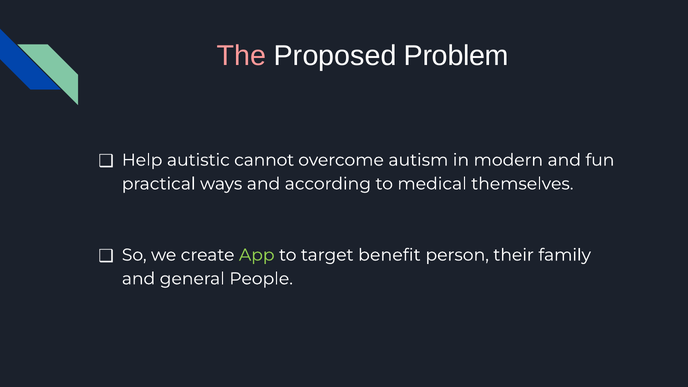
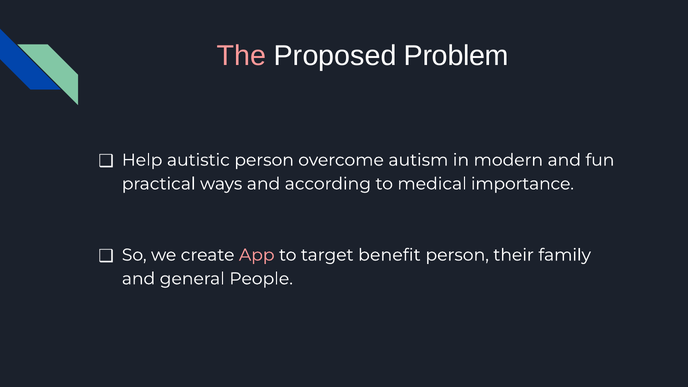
autistic cannot: cannot -> person (264, 160)
themselves: themselves -> importance (522, 184)
App colour: light green -> pink (257, 255)
